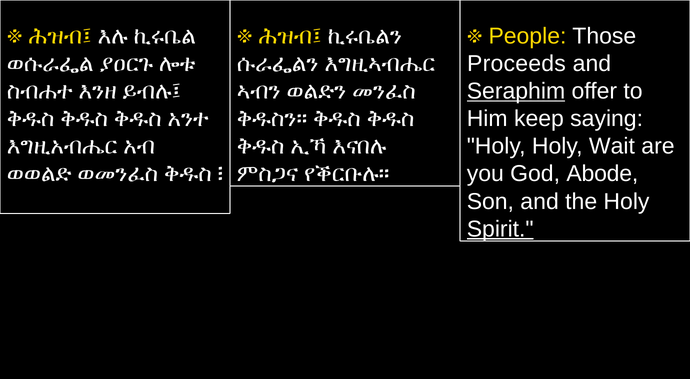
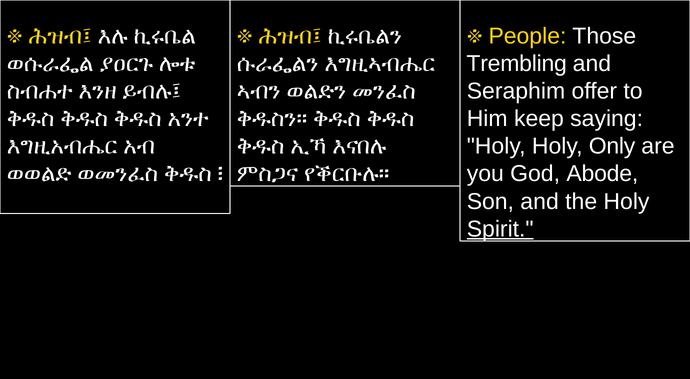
Proceeds: Proceeds -> Trembling (517, 64)
Seraphim underline: present -> none (516, 91)
Wait: Wait -> Only (612, 146)
